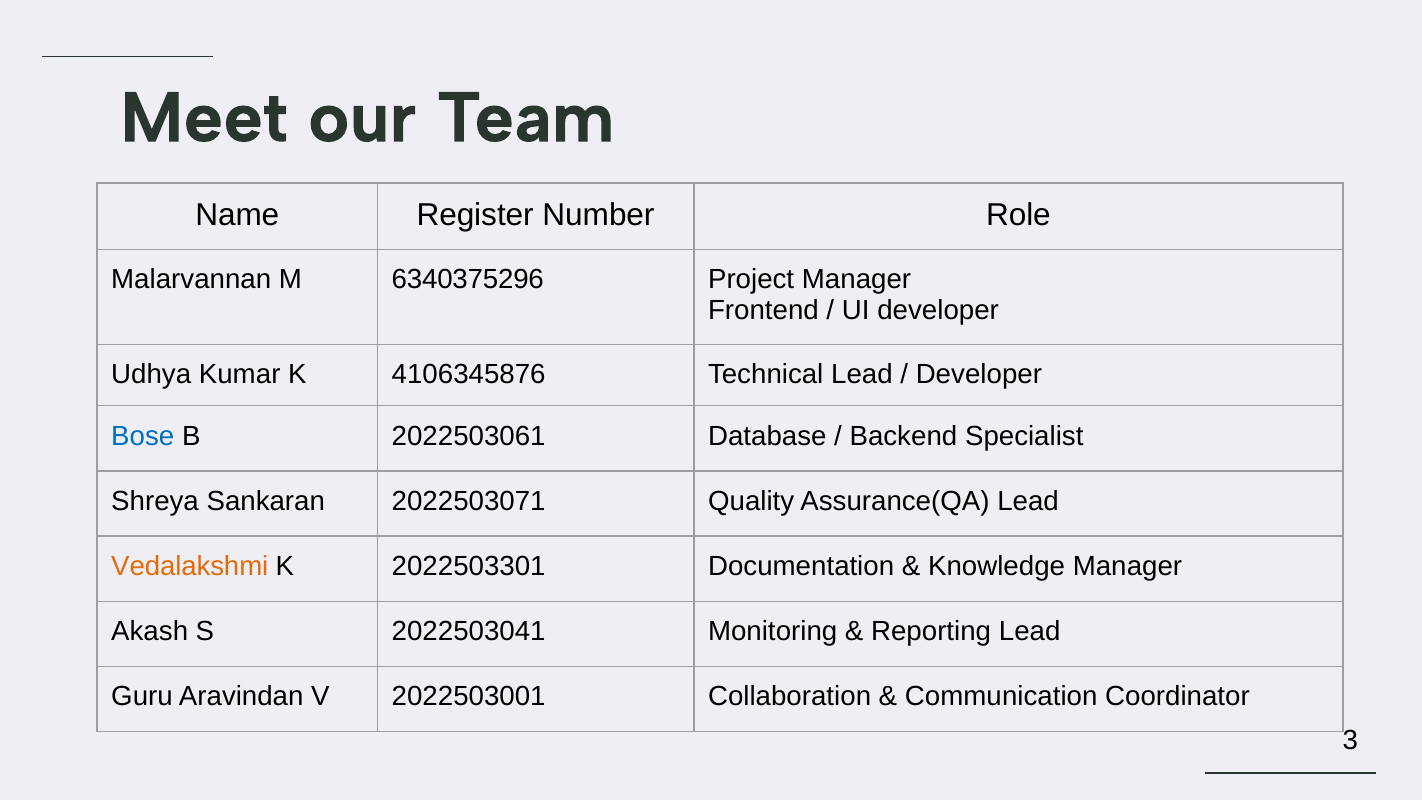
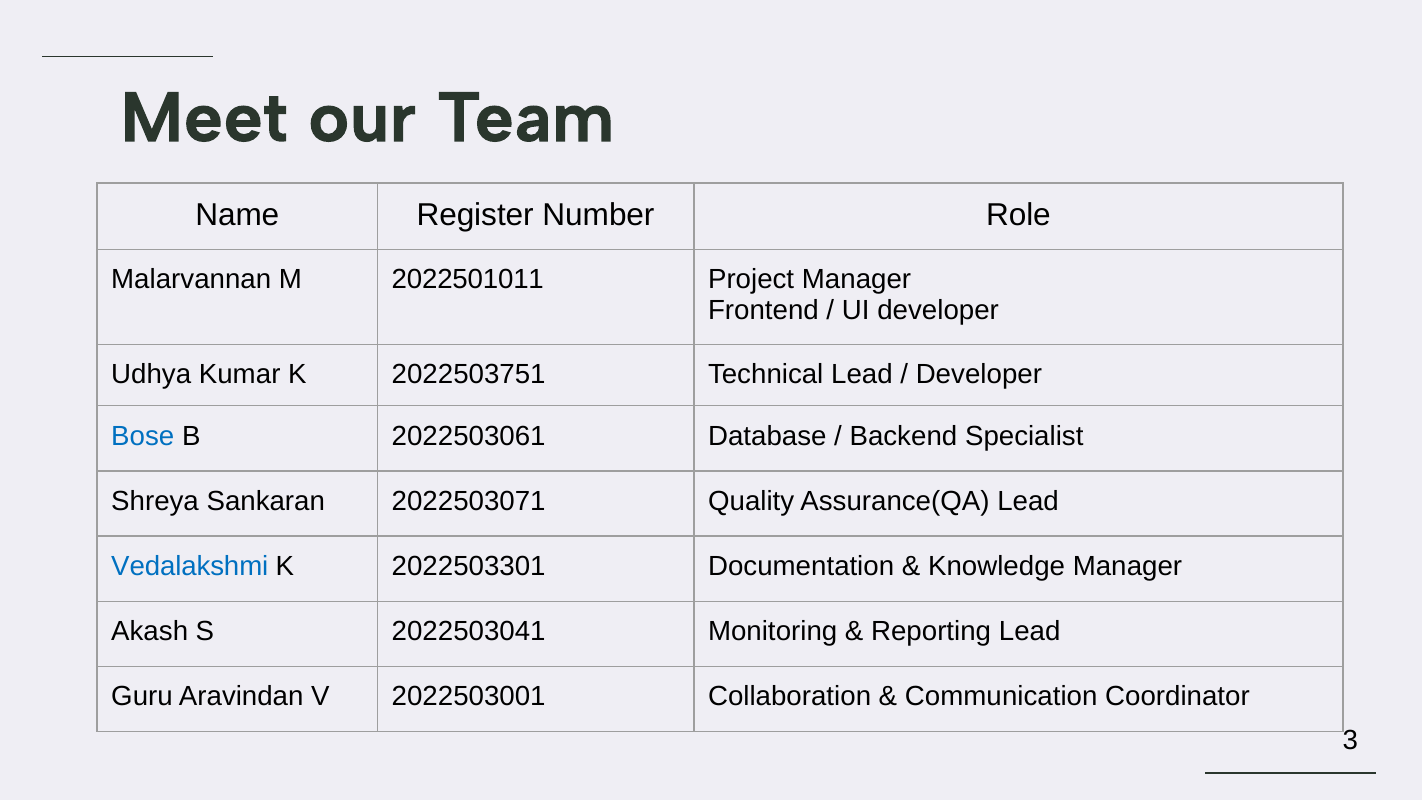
6340375296: 6340375296 -> 2022501011 (468, 280)
4106345876: 4106345876 -> 2022503751 (469, 374)
Vedalakshmi colour: orange -> blue (190, 566)
